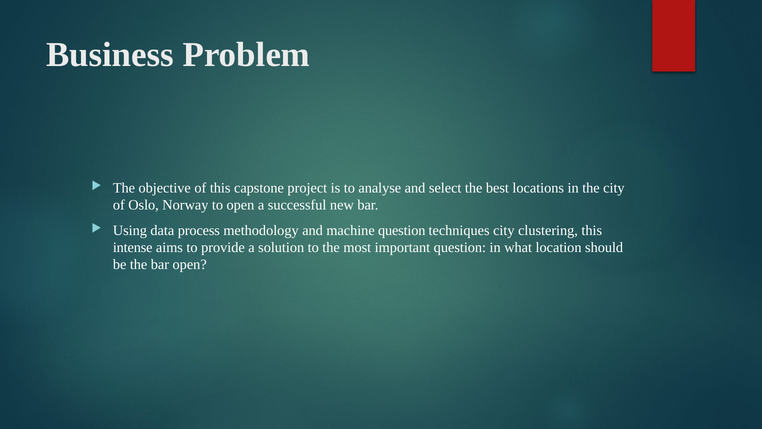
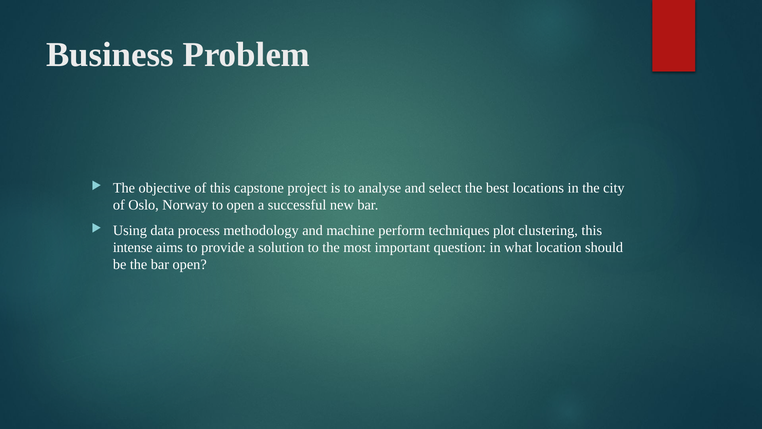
machine question: question -> perform (402, 230)
techniques city: city -> plot (504, 230)
